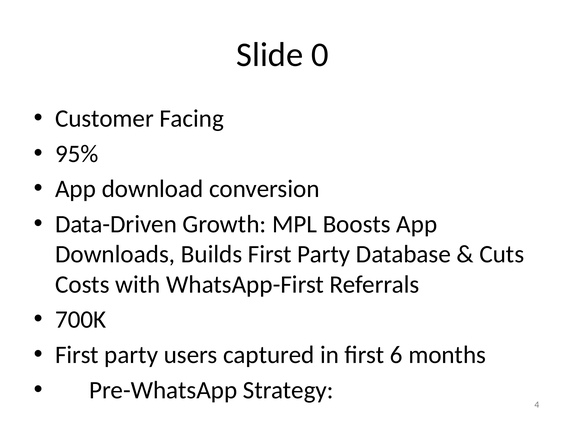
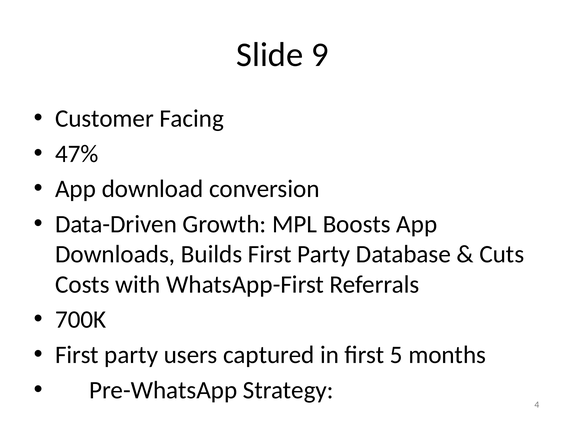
0: 0 -> 9 (320, 55)
95%: 95% -> 47% (77, 154)
6: 6 -> 5 (396, 355)
